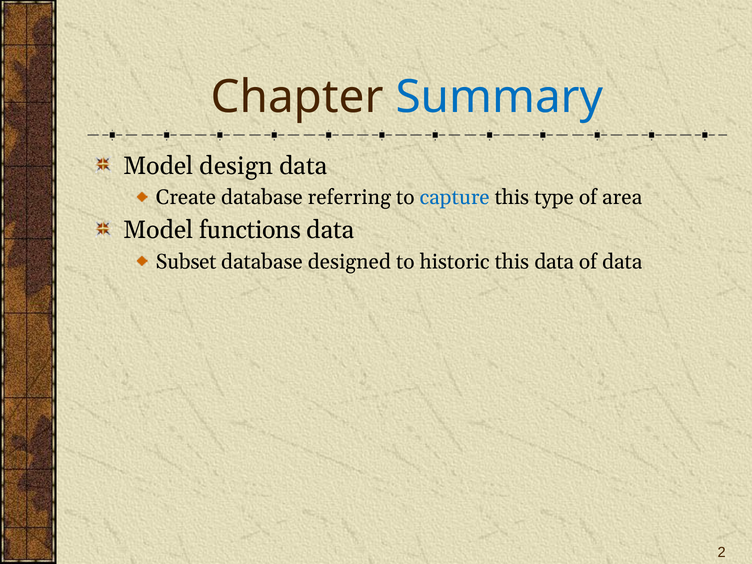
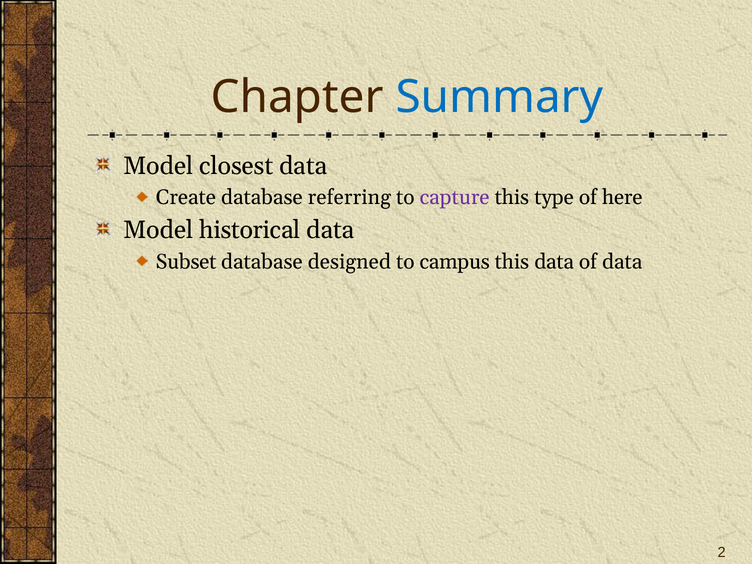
design: design -> closest (236, 166)
capture colour: blue -> purple (455, 197)
area: area -> here (622, 197)
functions: functions -> historical (250, 230)
historic: historic -> campus (455, 262)
